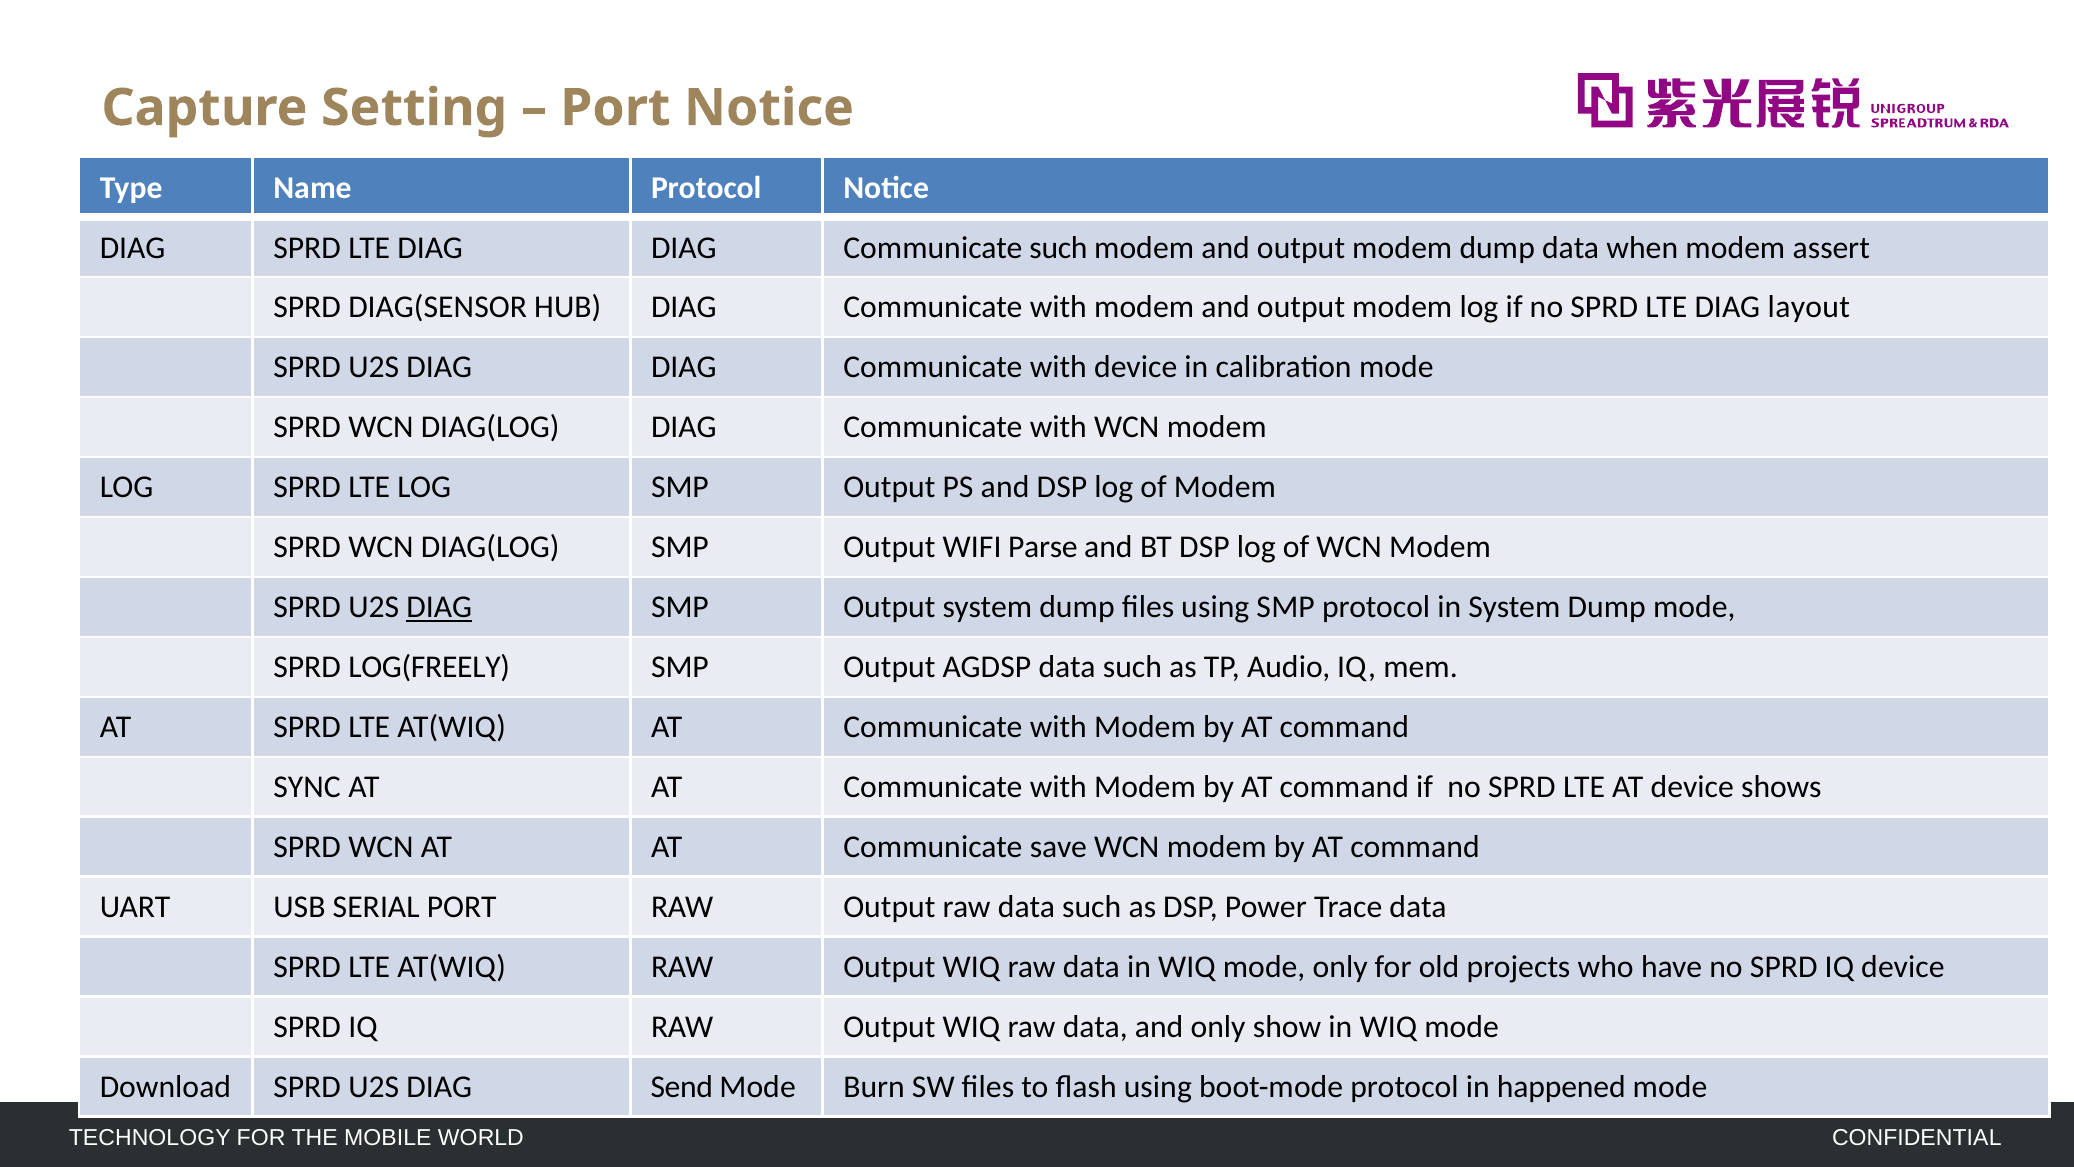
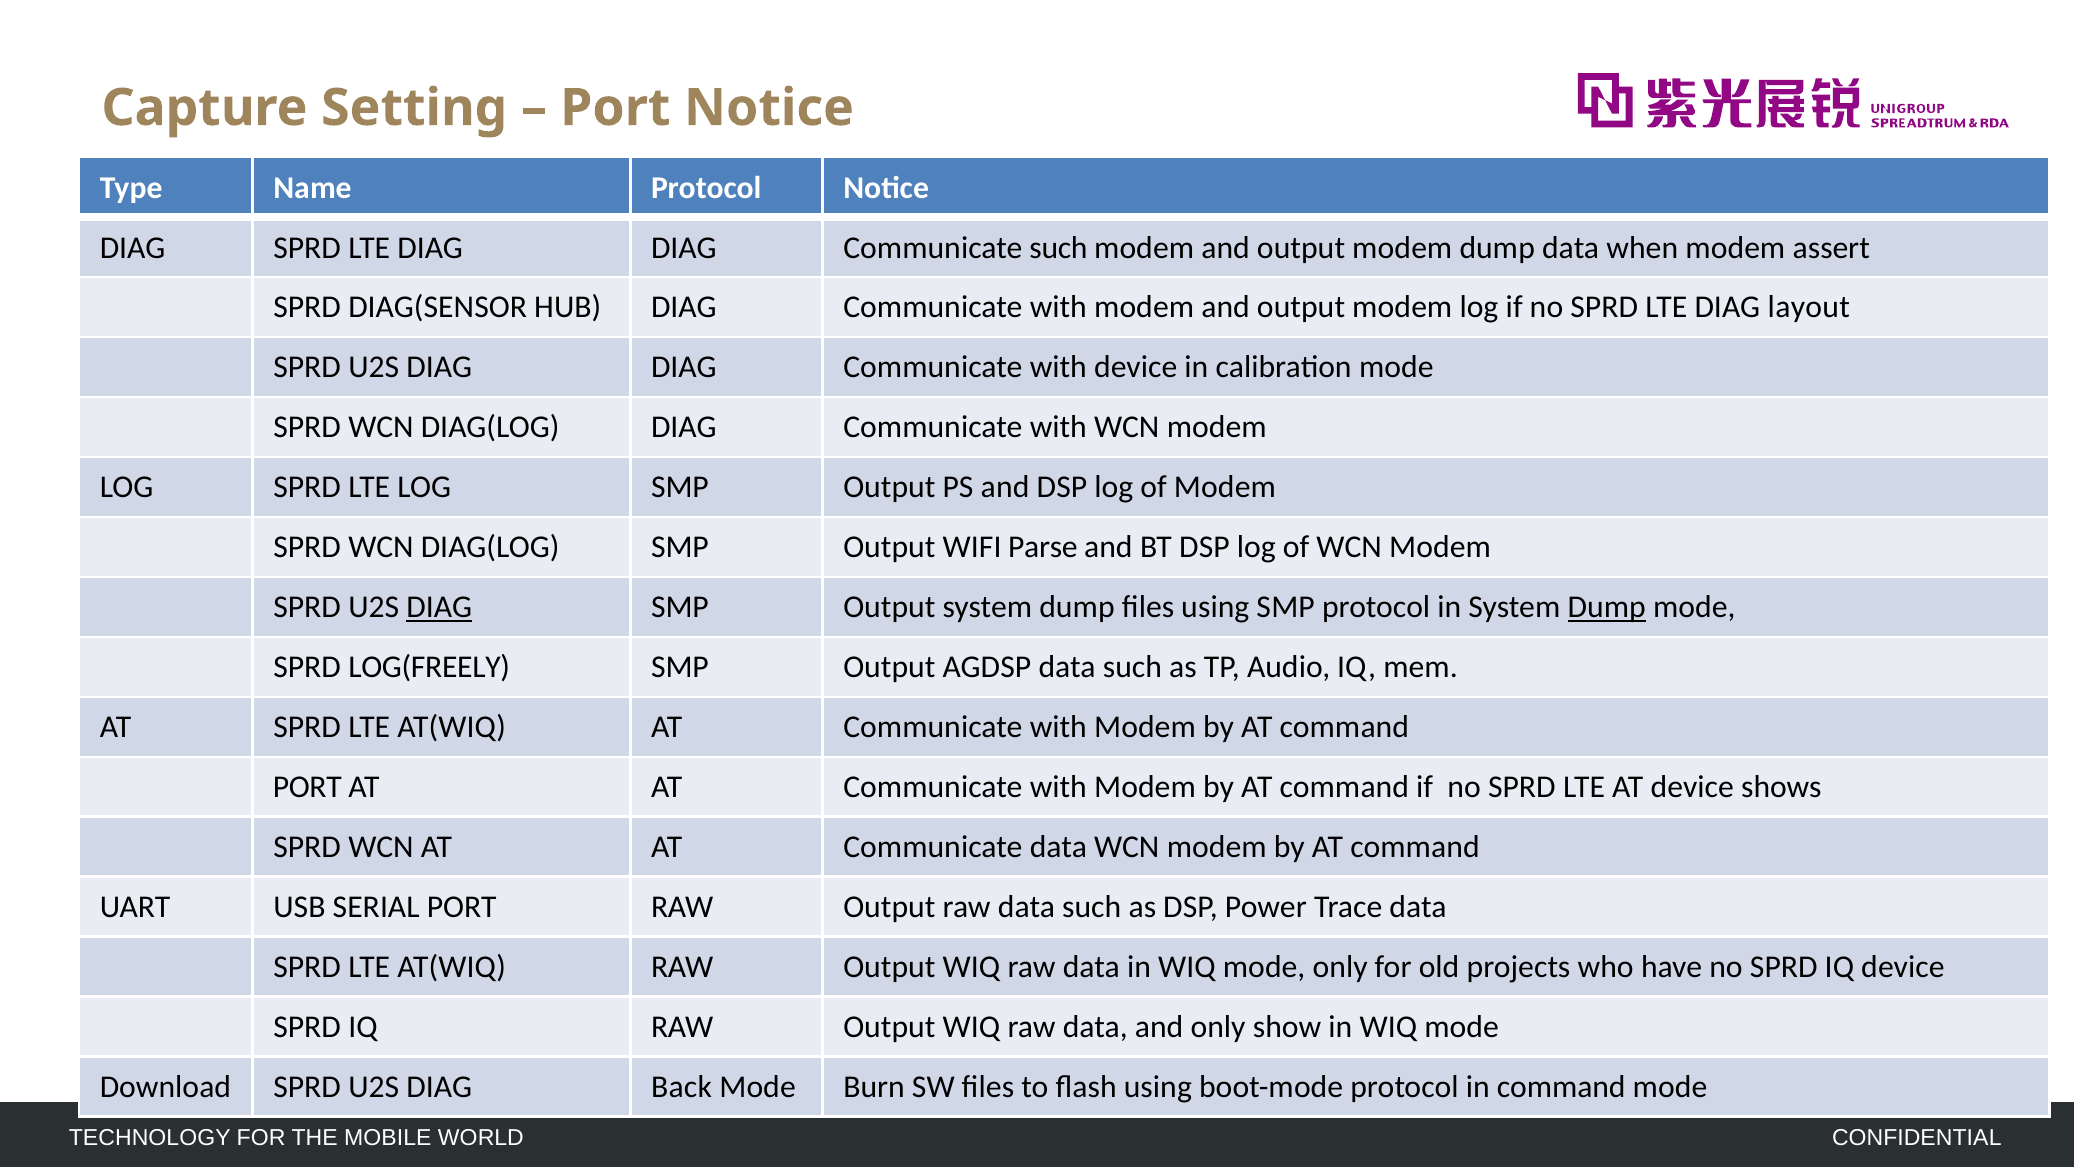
Dump underline: none -> present (1607, 607)
SYNC: SYNC -> PORT (307, 787)
Communicate save: save -> data (1058, 847)
Send: Send -> Back (682, 1087)
in happened: happened -> command (1561, 1087)
